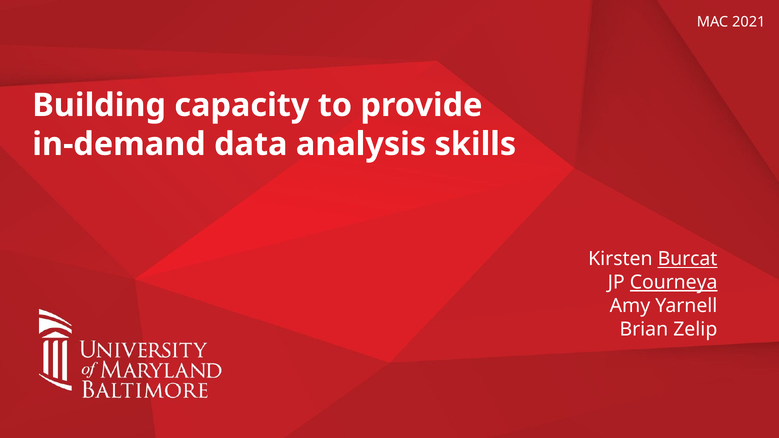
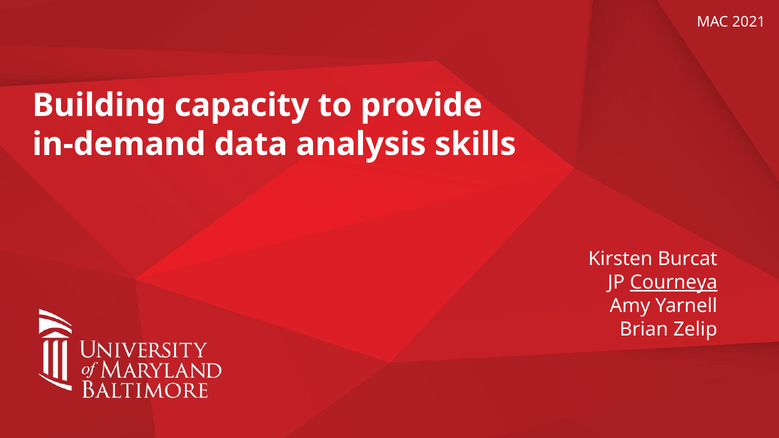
Burcat underline: present -> none (688, 259)
